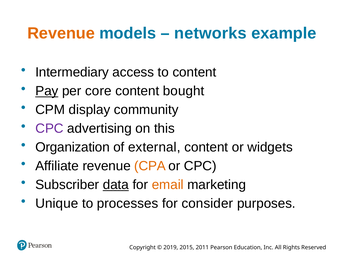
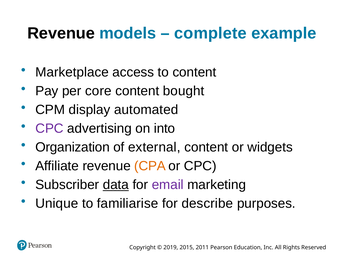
Revenue colour: orange -> black (61, 33)
networks: networks -> complete (210, 33)
Intermediary: Intermediary -> Marketplace (72, 72)
Pay underline: present -> none (47, 91)
community: community -> automated (146, 110)
this: this -> into (164, 129)
email colour: orange -> purple (168, 185)
processes: processes -> familiarise (128, 204)
consider: consider -> describe (207, 204)
